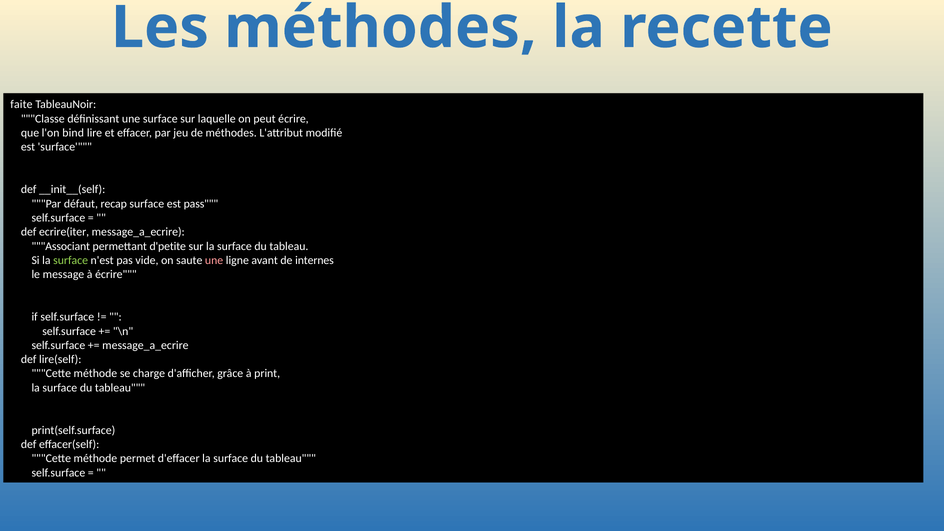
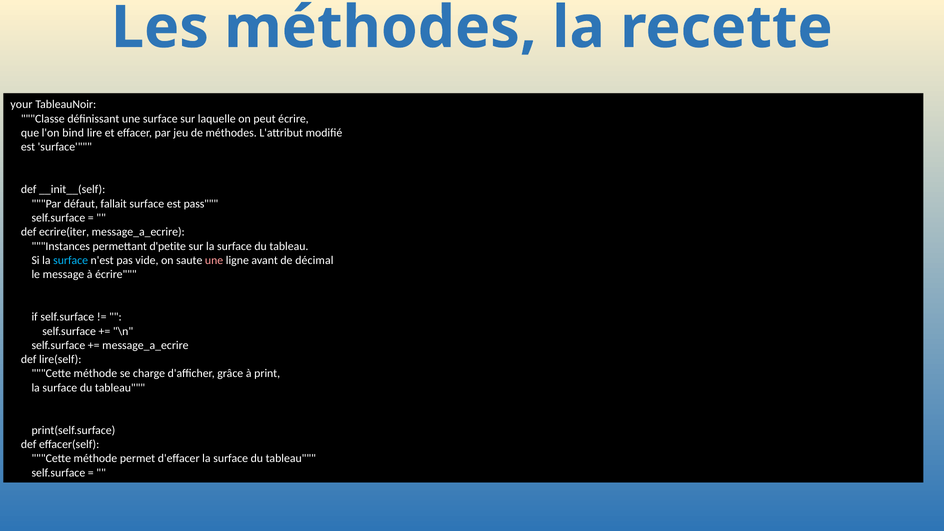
faite: faite -> your (21, 105)
recap: recap -> fallait (114, 204)
Associant: Associant -> Instances (61, 246)
surface colour: light green -> light blue (71, 260)
internes: internes -> décimal (314, 260)
